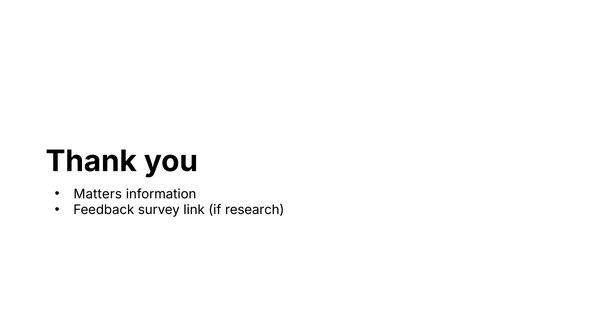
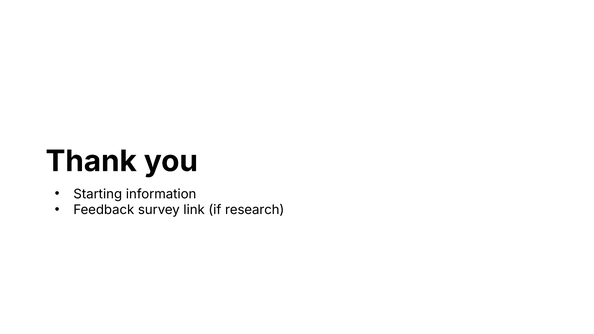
Matters: Matters -> Starting (98, 194)
